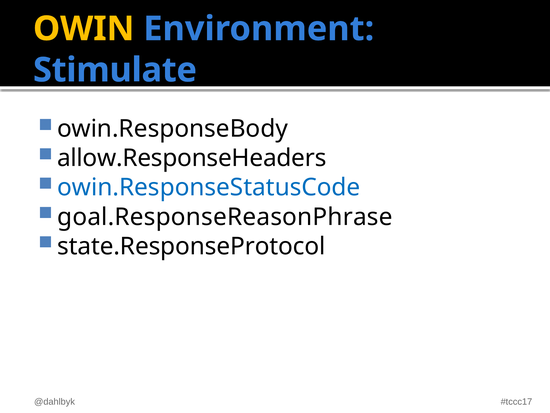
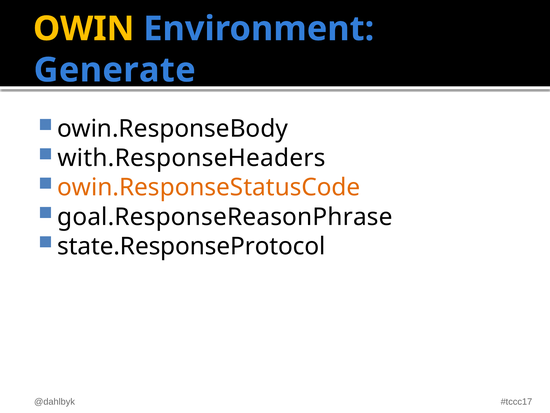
Stimulate: Stimulate -> Generate (115, 70)
allow.ResponseHeaders: allow.ResponseHeaders -> with.ResponseHeaders (191, 158)
owin.ResponseStatusCode colour: blue -> orange (209, 187)
